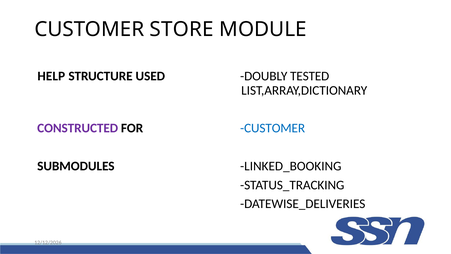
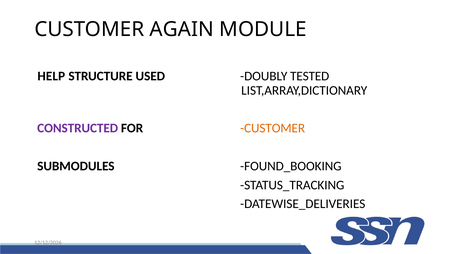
STORE: STORE -> AGAIN (182, 29)
CUSTOMER colour: blue -> orange (273, 128)
LINKED_BOOKING: LINKED_BOOKING -> FOUND_BOOKING (291, 166)
